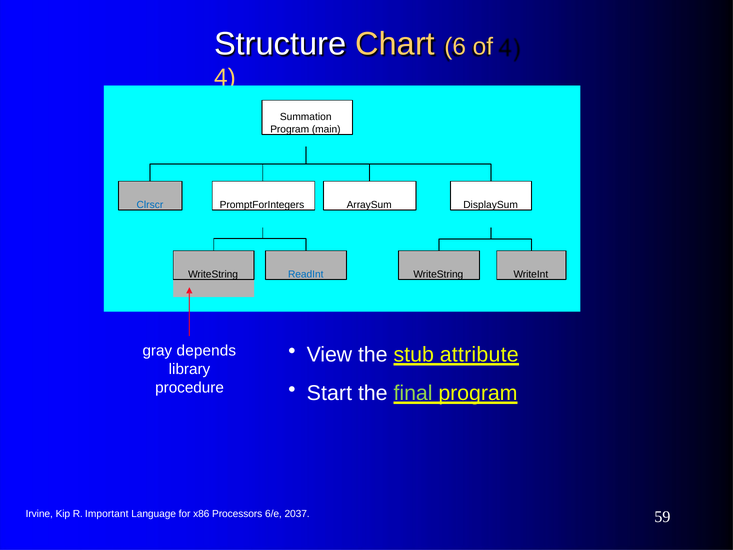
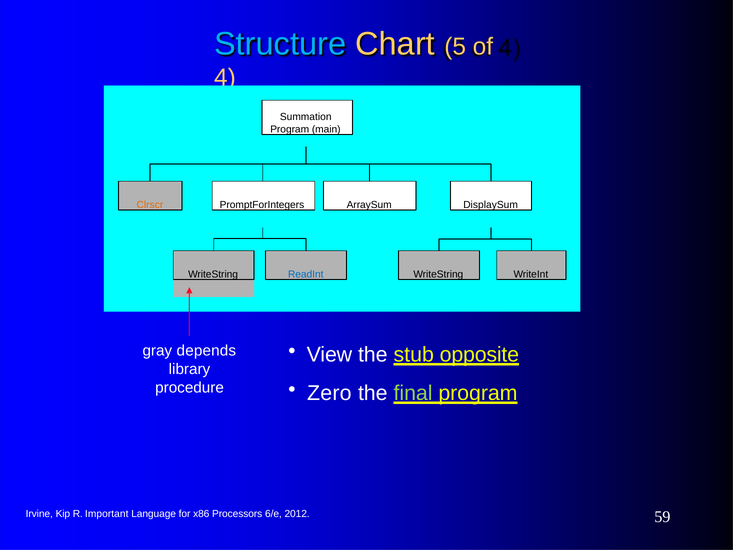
Structure colour: white -> light blue (280, 44)
6: 6 -> 5 (455, 47)
Clrscr colour: blue -> orange (150, 205)
attribute: attribute -> opposite (479, 355)
Start: Start -> Zero (329, 393)
2037: 2037 -> 2012 (297, 514)
